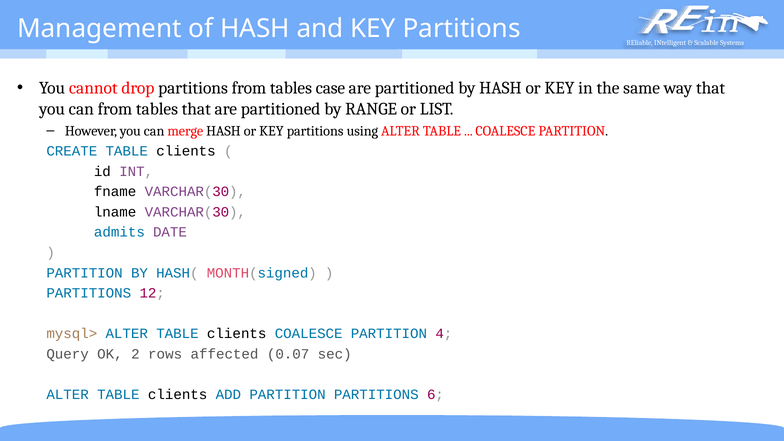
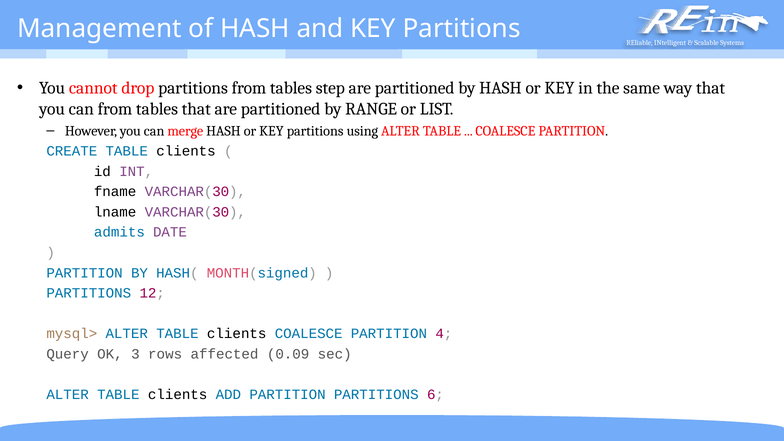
case: case -> step (330, 88)
2: 2 -> 3 (135, 354)
0.07: 0.07 -> 0.09 (288, 354)
